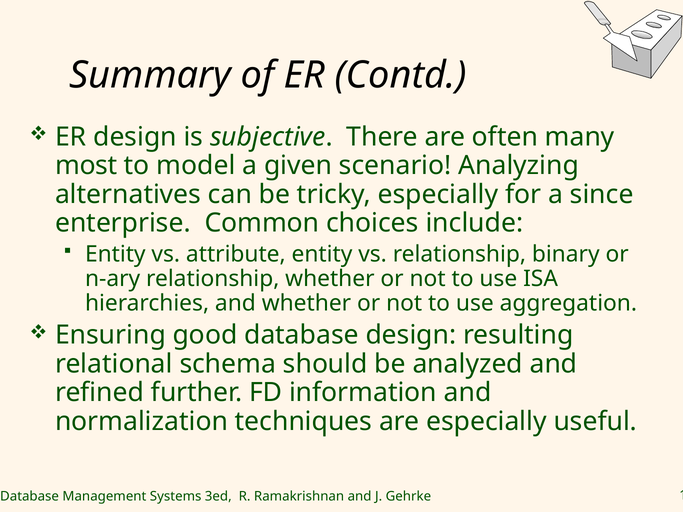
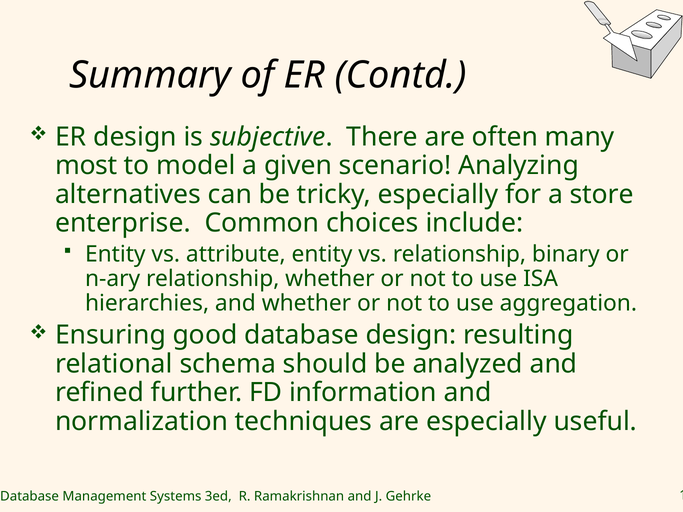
since: since -> store (602, 194)
